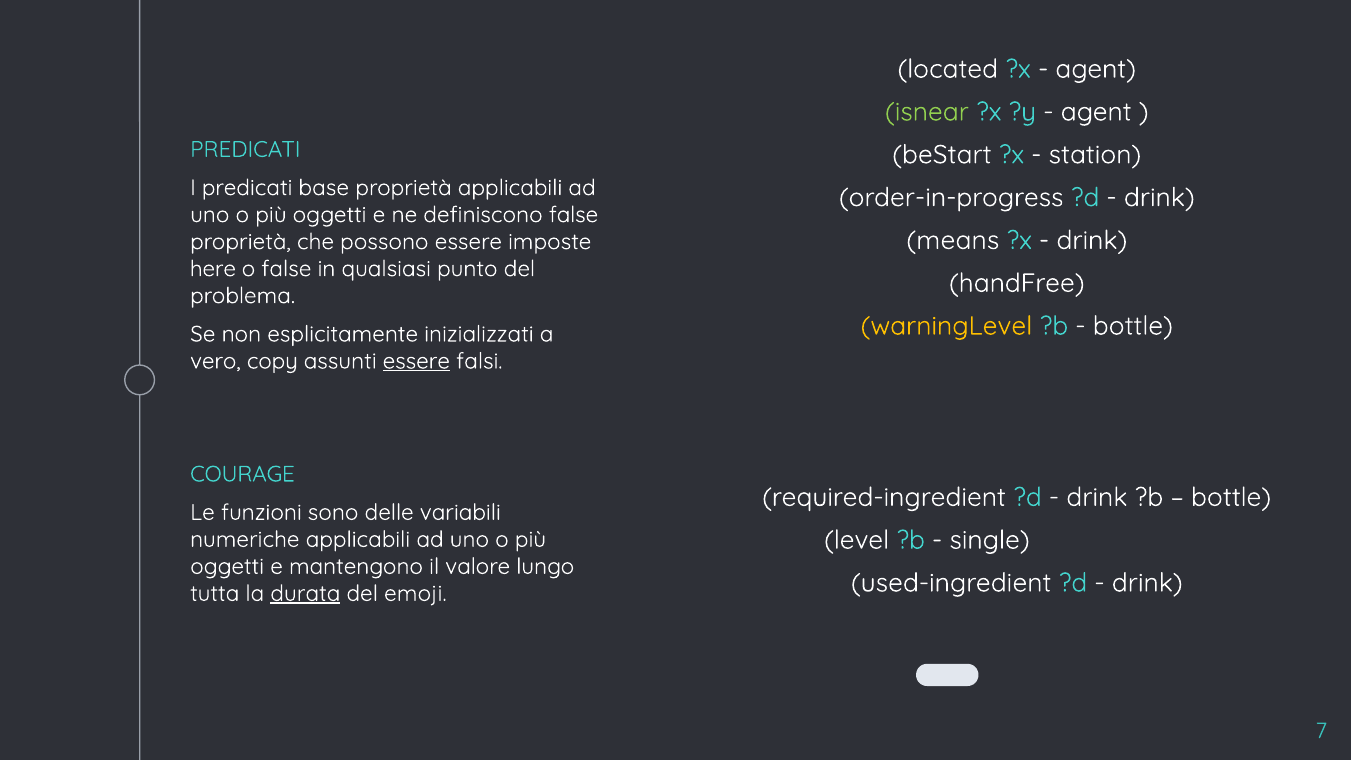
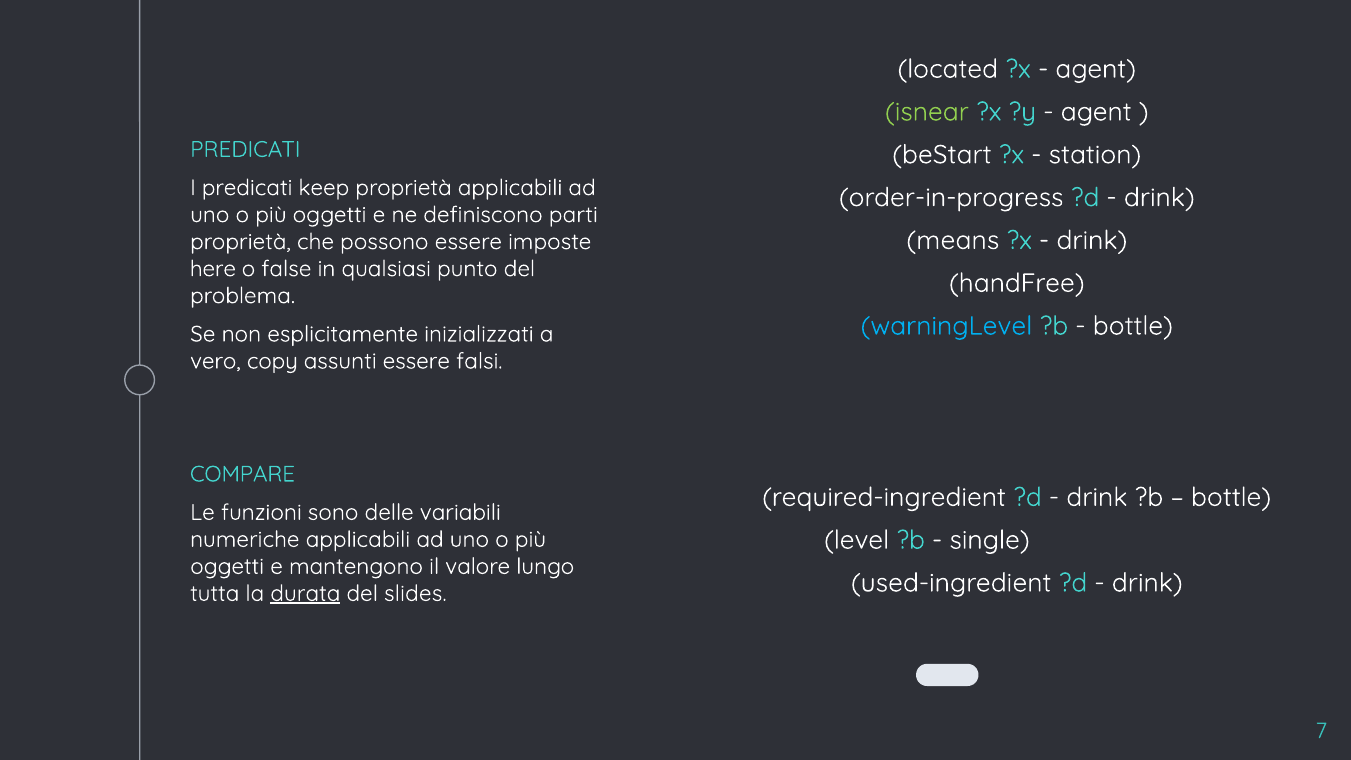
base: base -> keep (324, 188)
definiscono false: false -> parti (573, 215)
warningLevel colour: yellow -> light blue (946, 326)
essere underline: present -> none (416, 361)
COURAGE: COURAGE -> COMPARE (242, 474)
emoji: emoji -> slides (415, 593)
